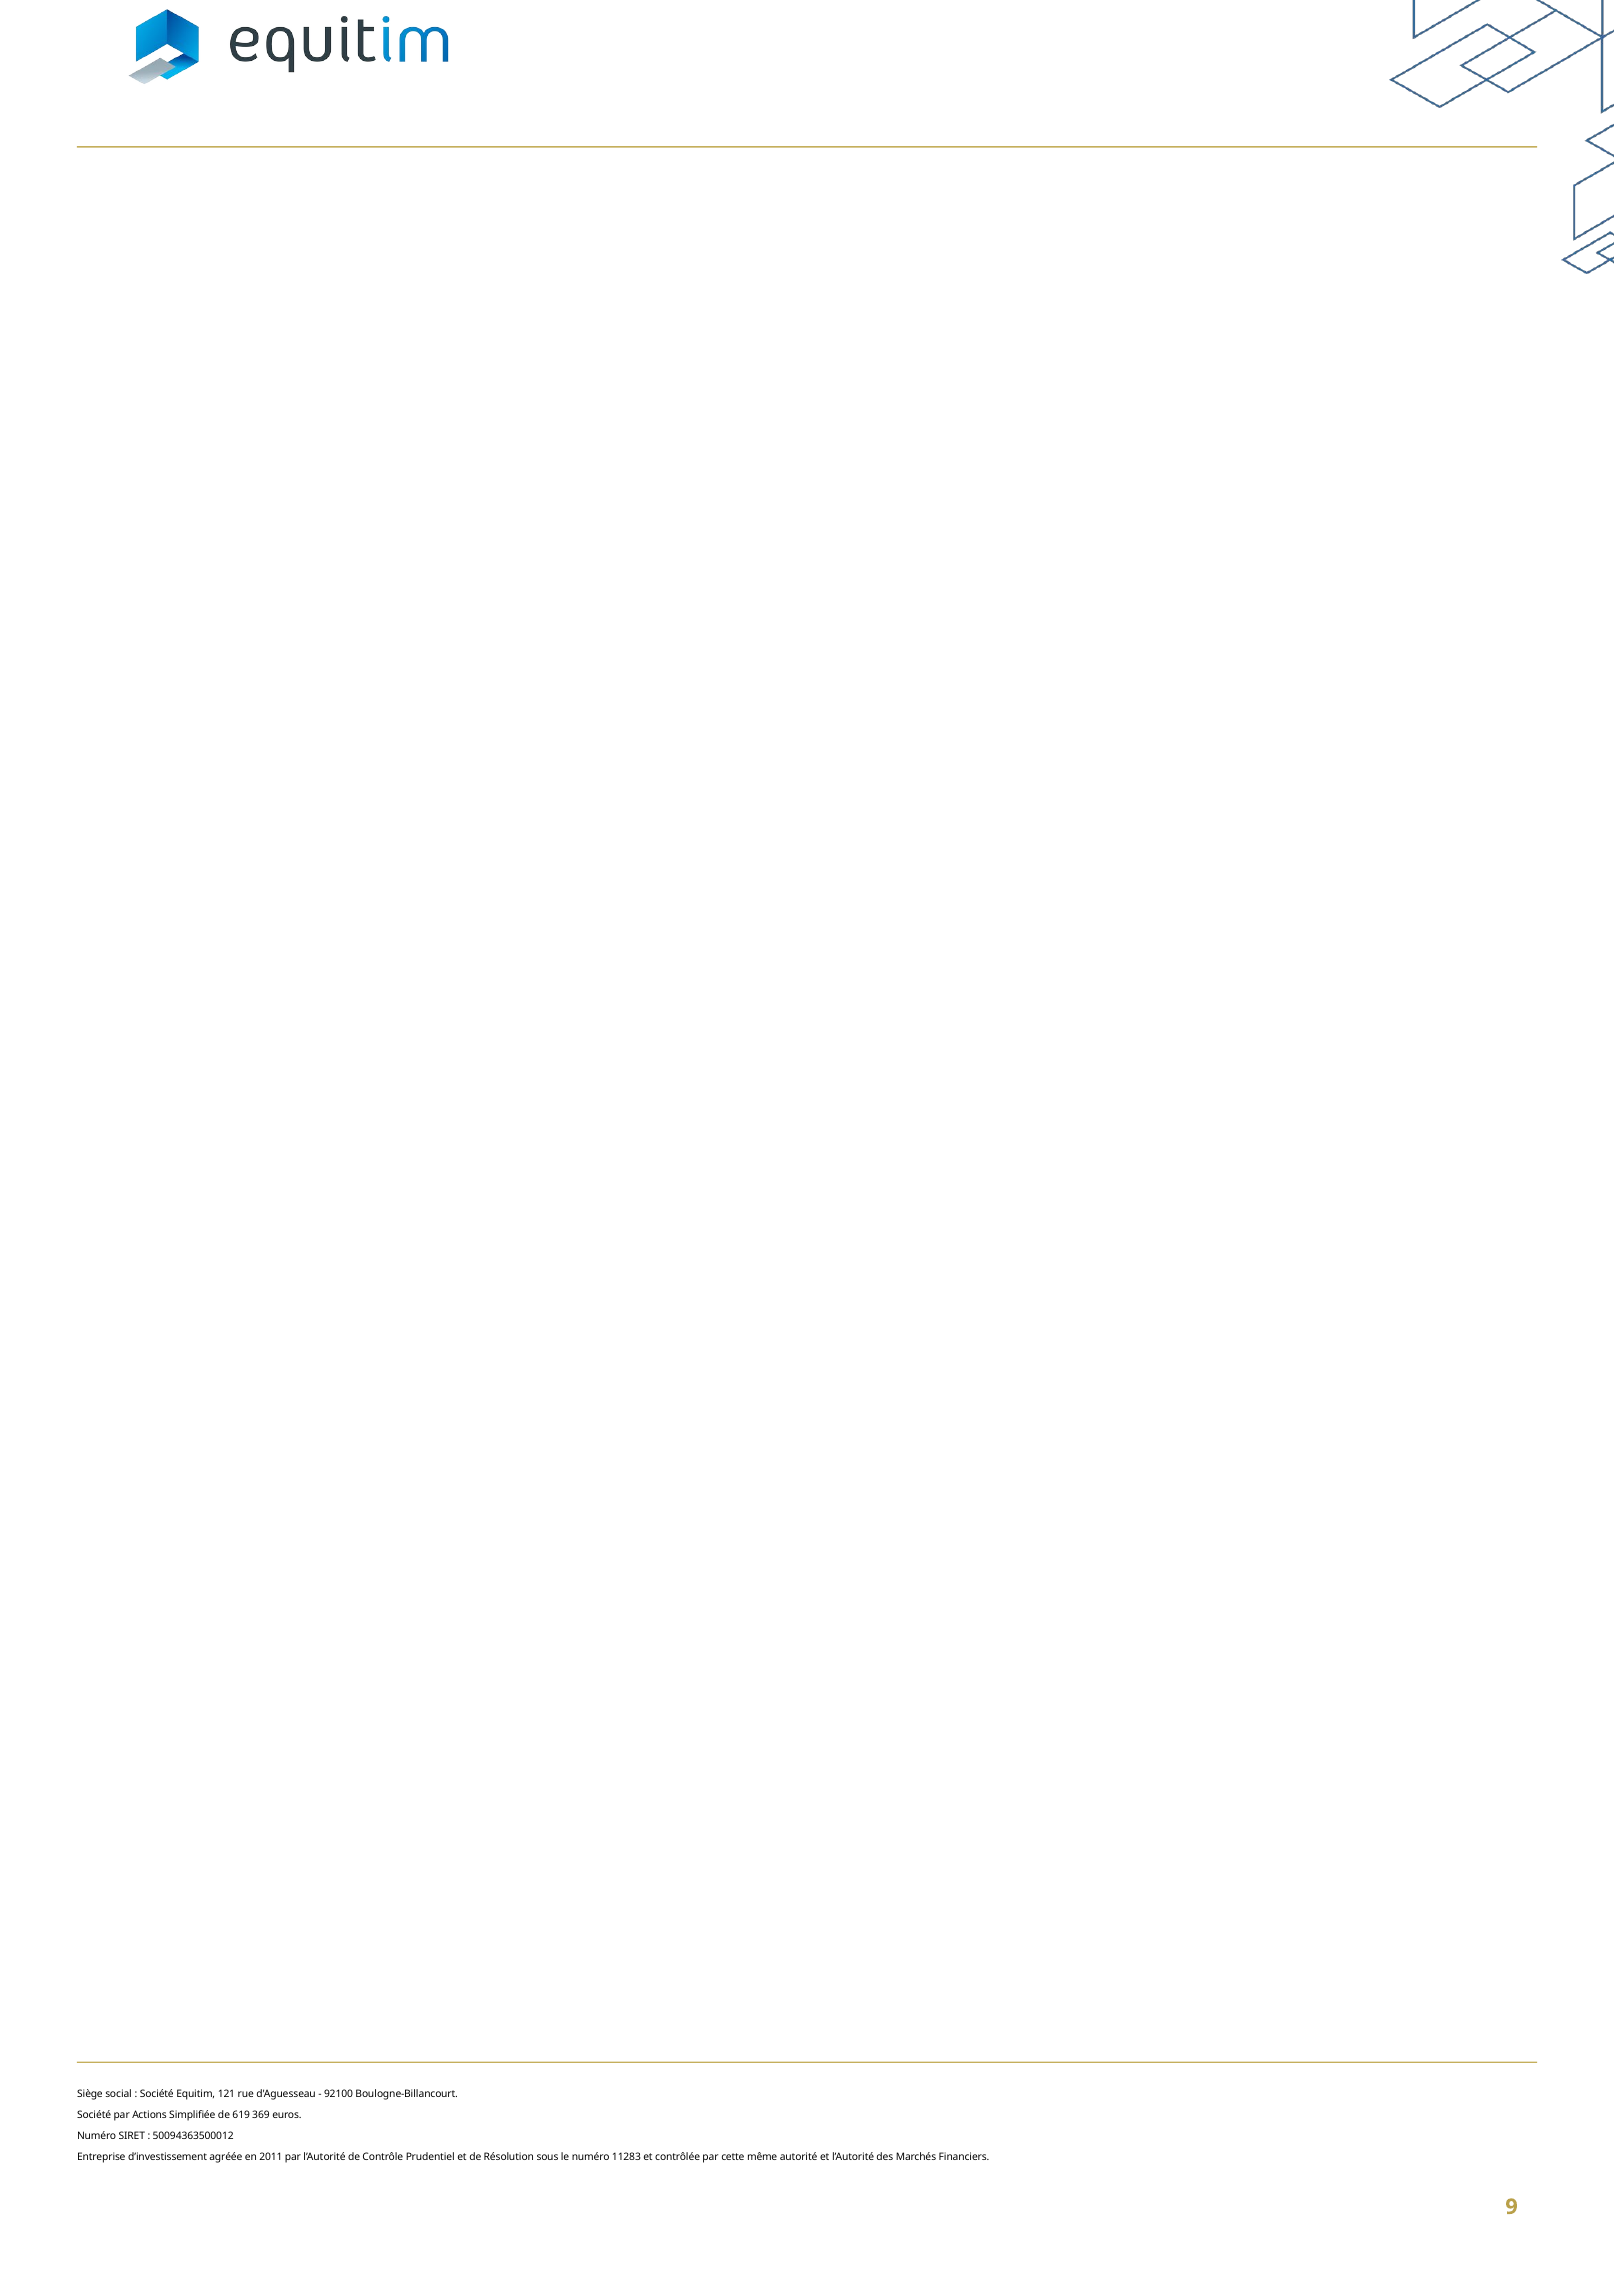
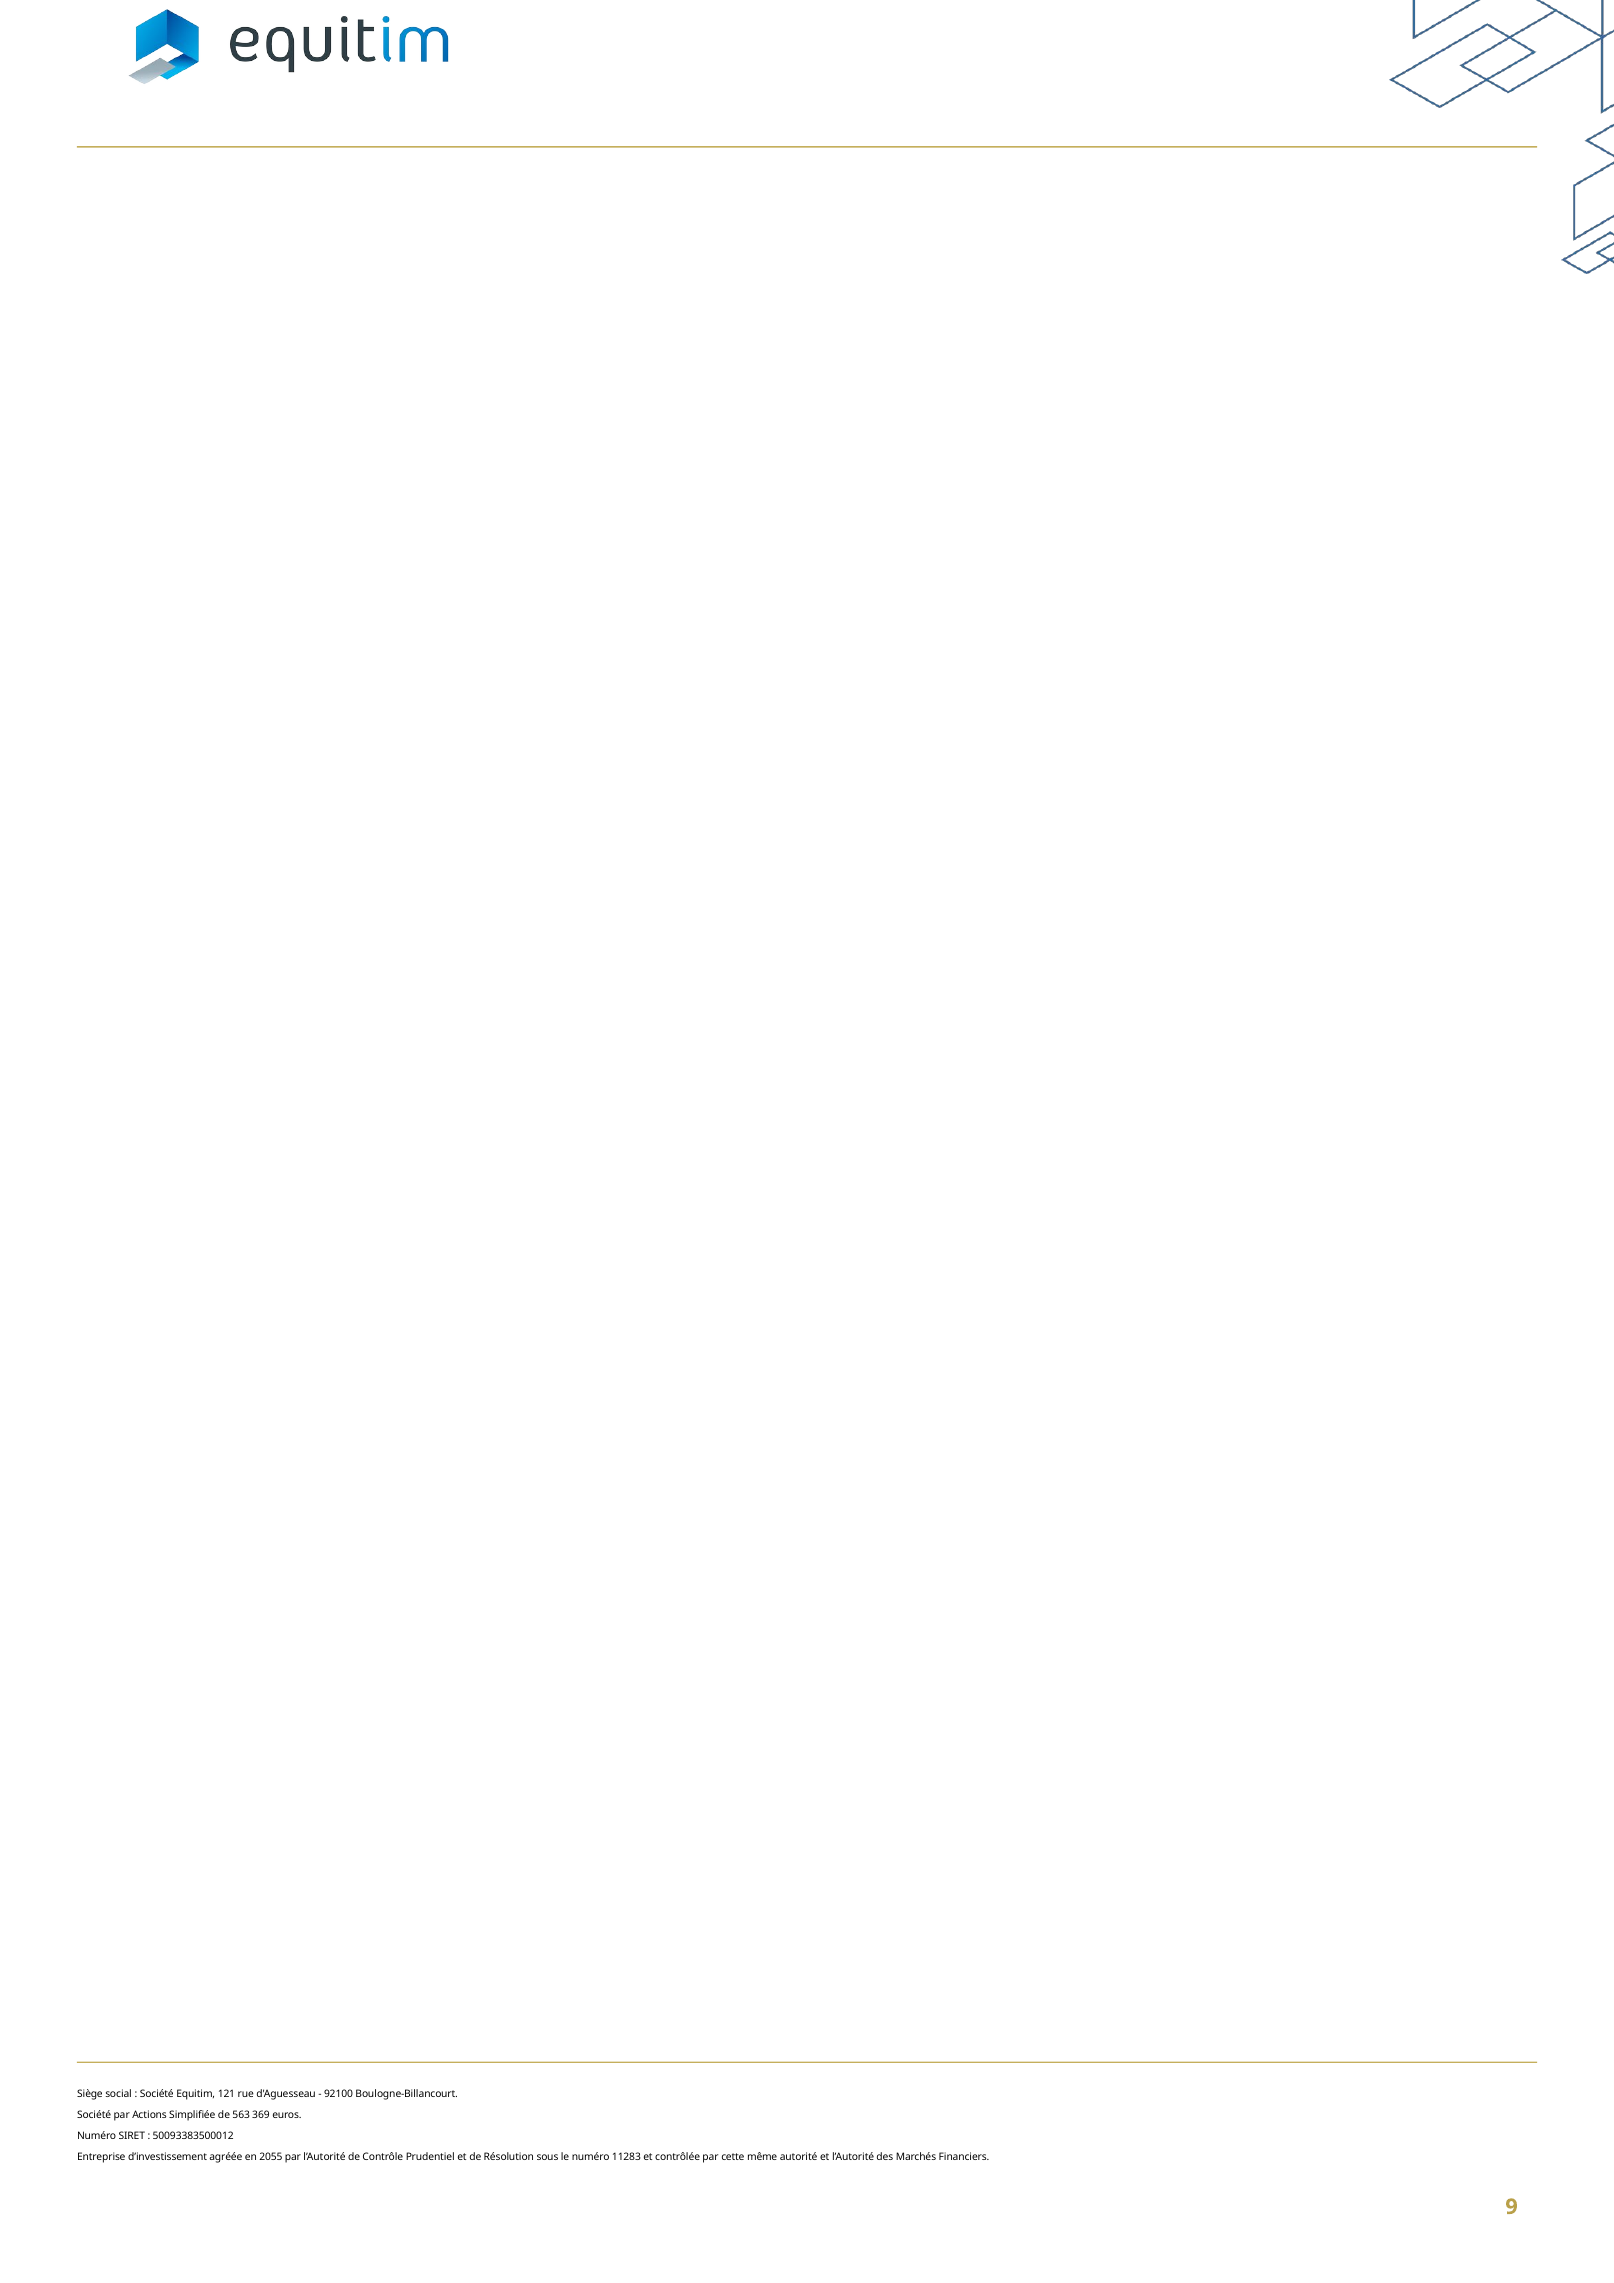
619: 619 -> 563 (241, 2115)
50094363500012: 50094363500012 -> 50093383500012 (193, 2136)
2011: 2011 -> 2055 (271, 2157)
